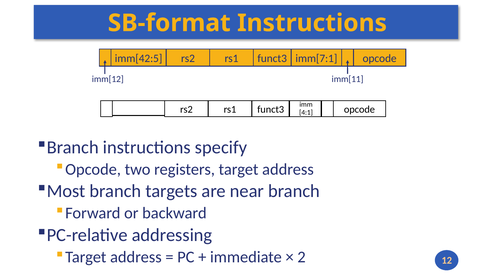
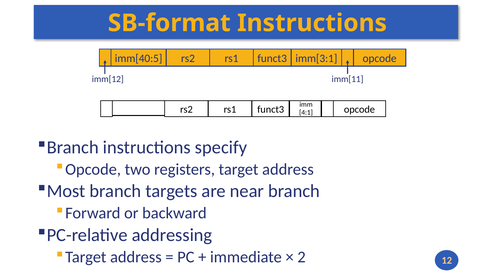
imm[42:5: imm[42:5 -> imm[40:5 (139, 58)
imm[7:1: imm[7:1 -> imm[3:1 (316, 58)
